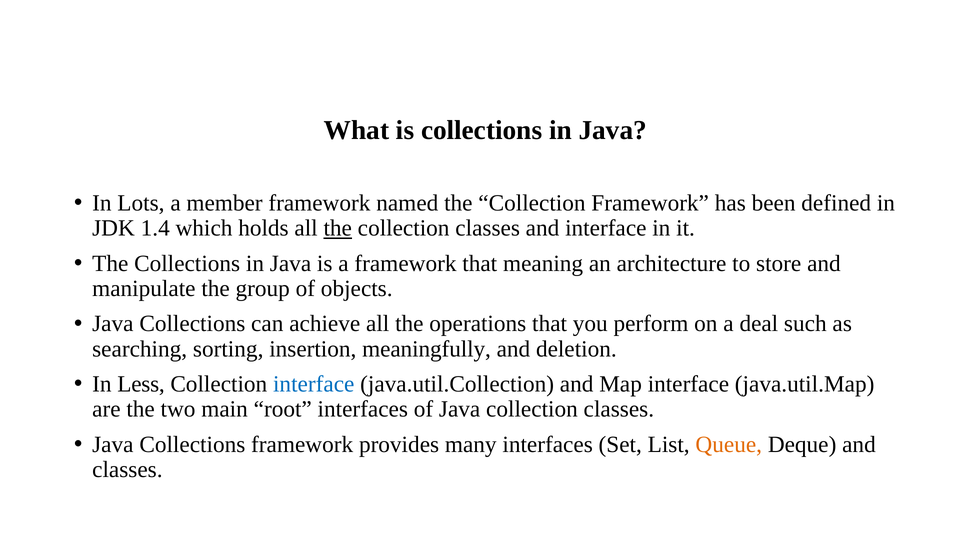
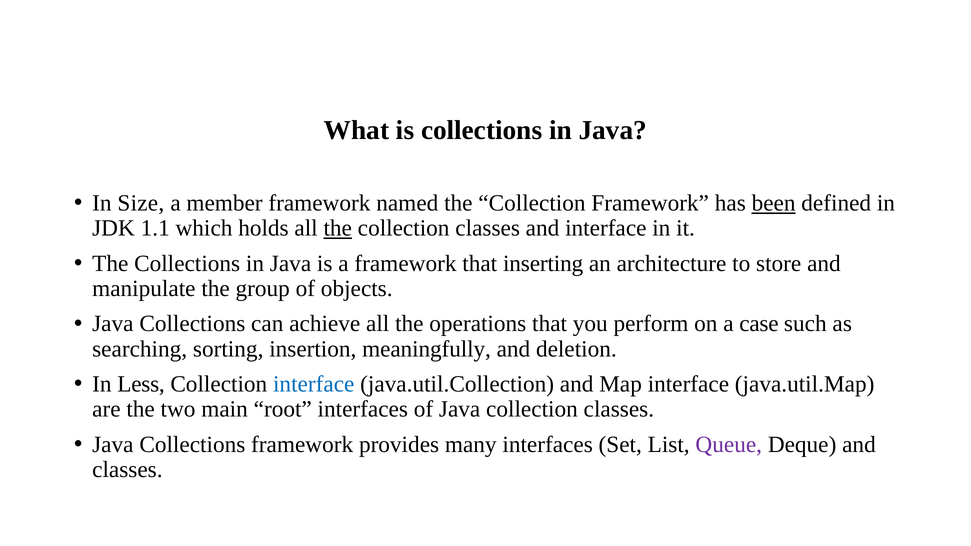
Lots: Lots -> Size (141, 203)
been underline: none -> present (774, 203)
1.4: 1.4 -> 1.1 (155, 228)
meaning: meaning -> inserting (543, 263)
deal: deal -> case (759, 324)
Queue colour: orange -> purple (729, 445)
